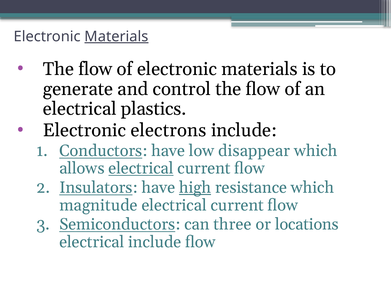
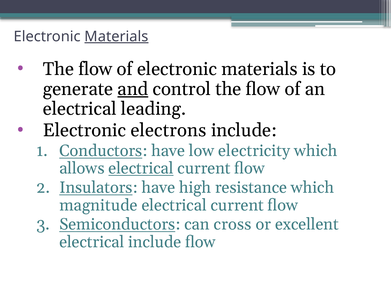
and underline: none -> present (133, 89)
plastics: plastics -> leading (154, 109)
disappear: disappear -> electricity (254, 151)
high underline: present -> none (195, 188)
three: three -> cross (233, 225)
locations: locations -> excellent (307, 225)
